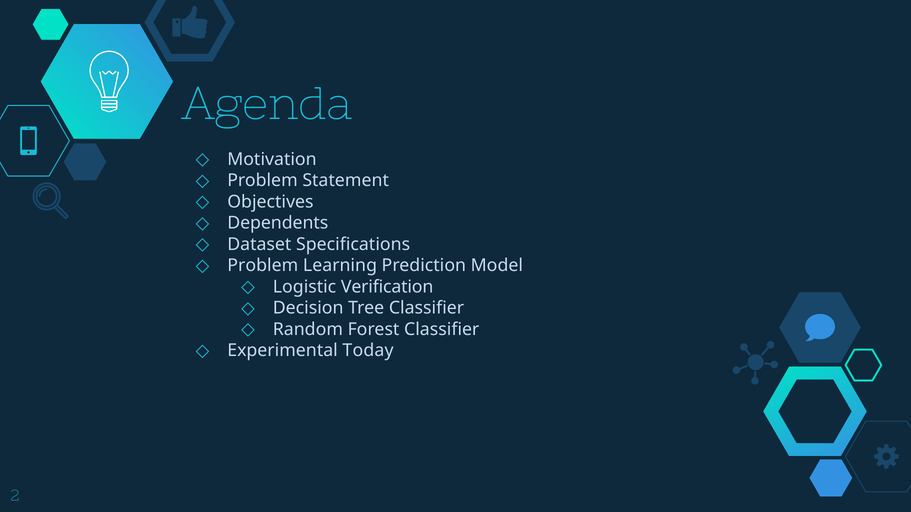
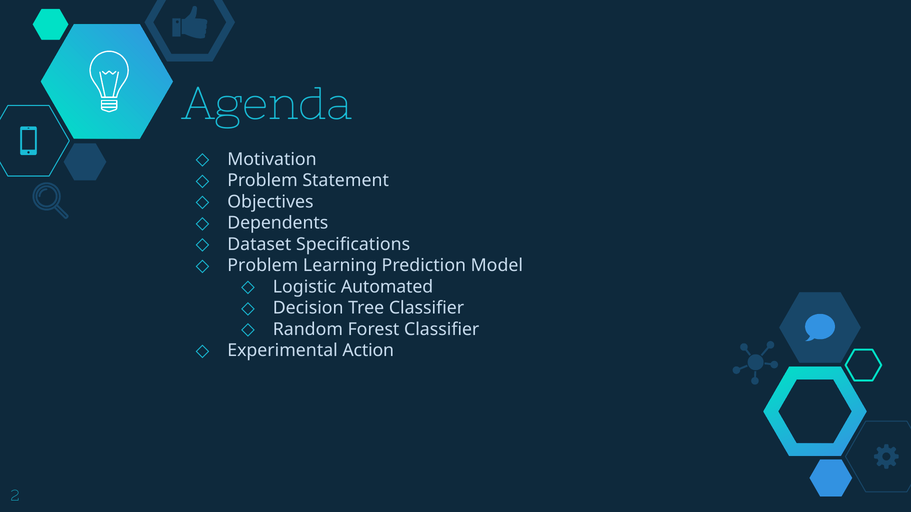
Verification: Verification -> Automated (387, 287)
Today: Today -> Action (368, 351)
